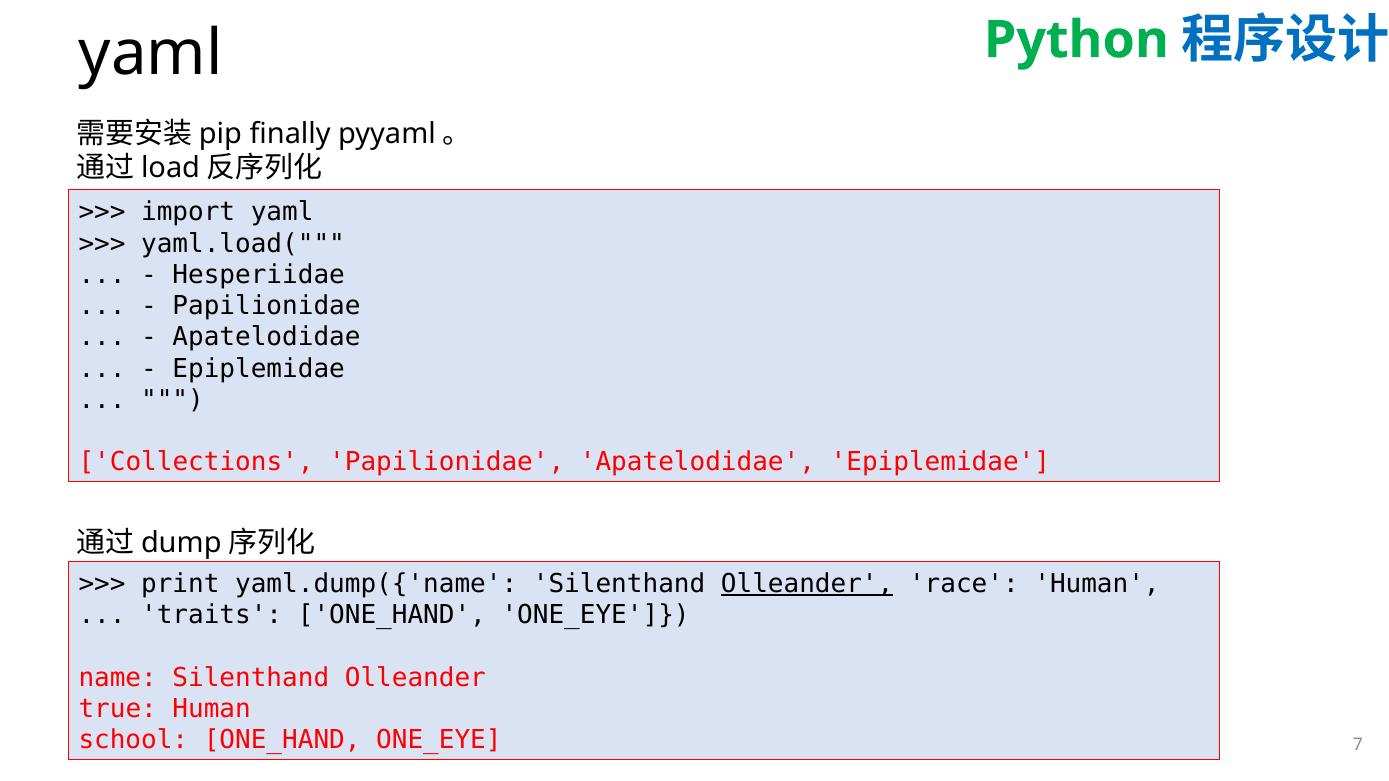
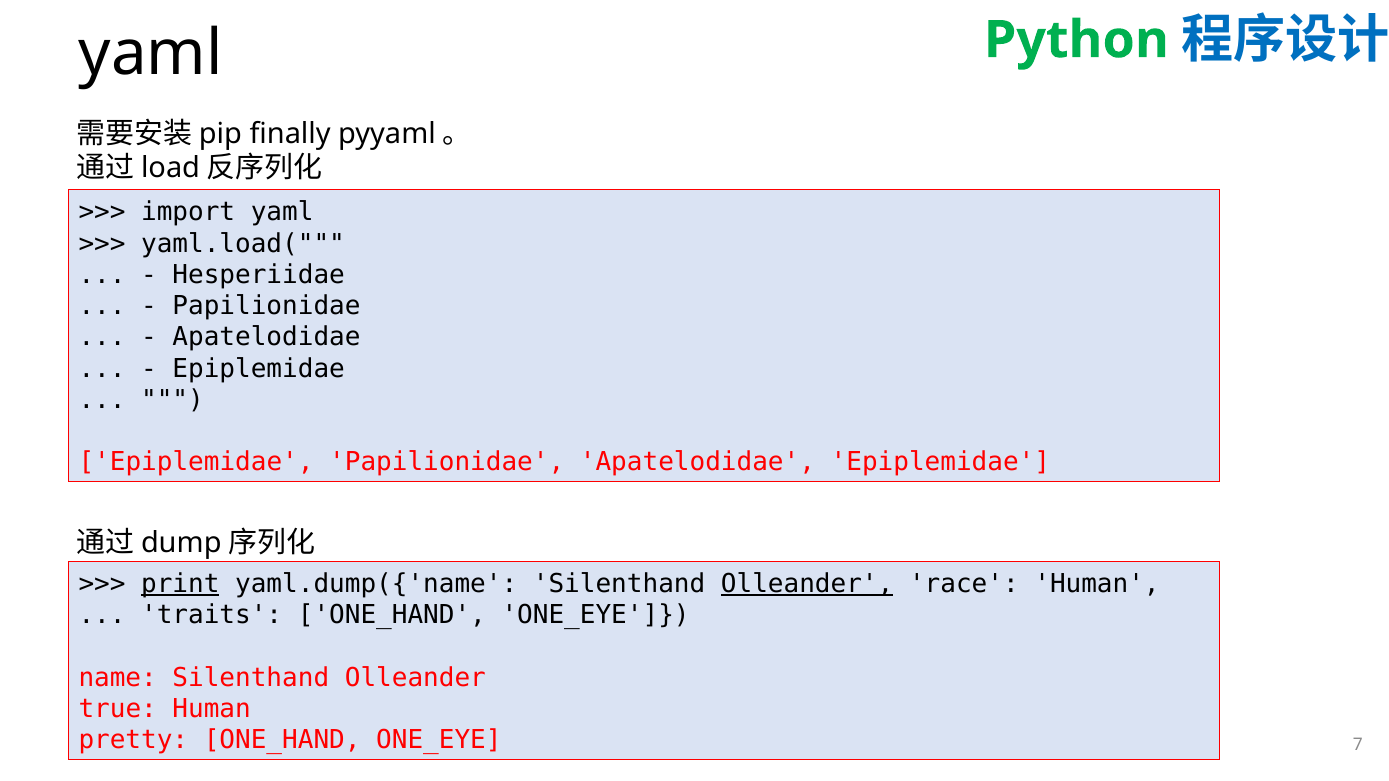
Collections: Collections -> Epiplemidae (196, 462)
print underline: none -> present (180, 584)
school: school -> pretty (133, 741)
